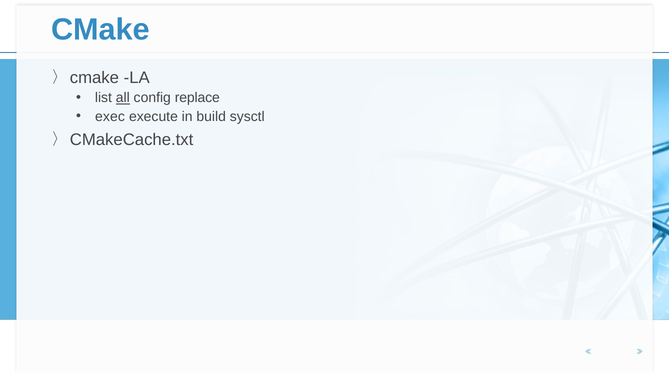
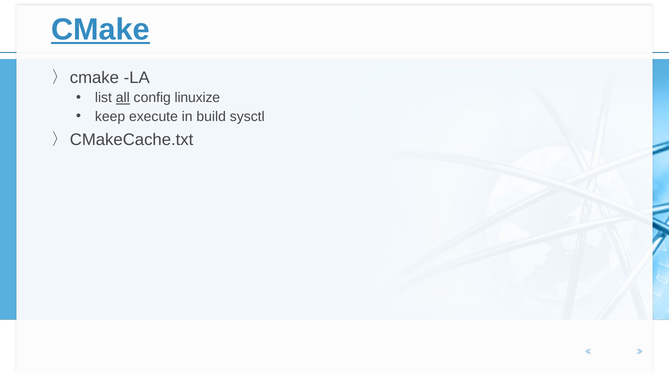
CMake underline: none -> present (100, 30)
replace: replace -> linuxize (197, 98)
exec: exec -> keep (110, 117)
